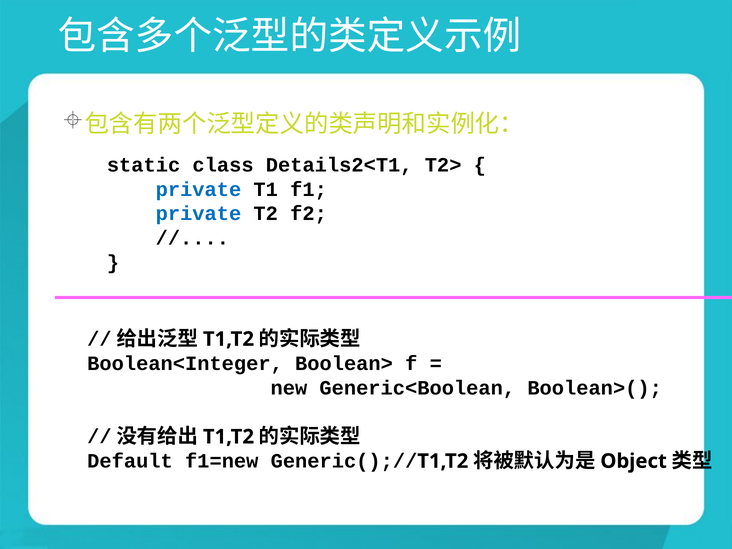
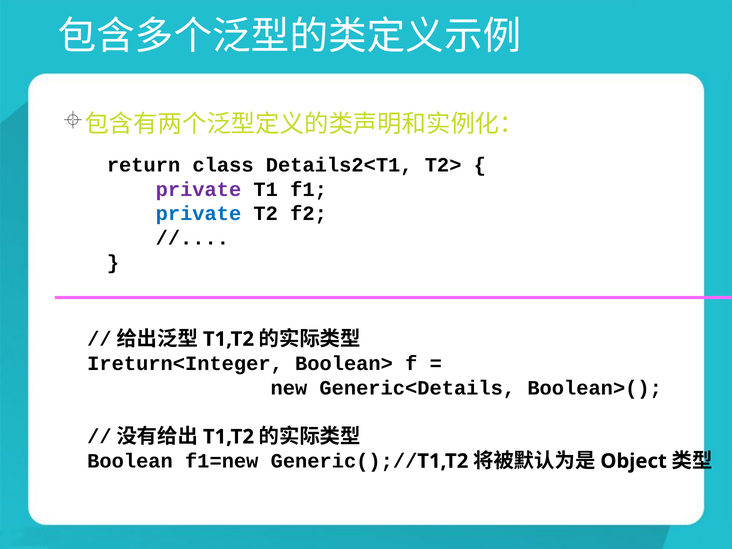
static: static -> return (144, 165)
private colour: blue -> purple (198, 189)
Boolean<Integer: Boolean<Integer -> Ireturn<Integer (185, 363)
Generic<Boolean: Generic<Boolean -> Generic<Details (417, 388)
Default: Default -> Boolean (130, 461)
